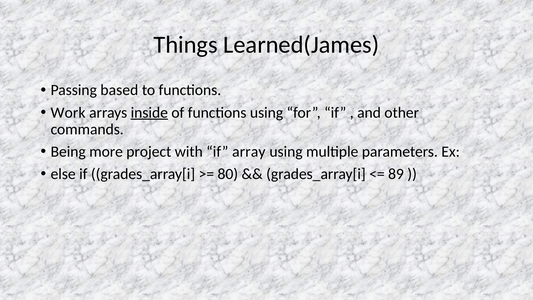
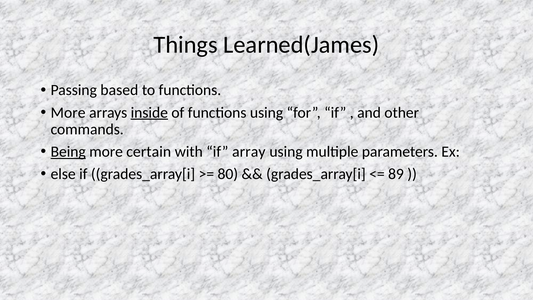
Work: Work -> More (68, 112)
Being underline: none -> present (68, 152)
project: project -> certain (149, 152)
